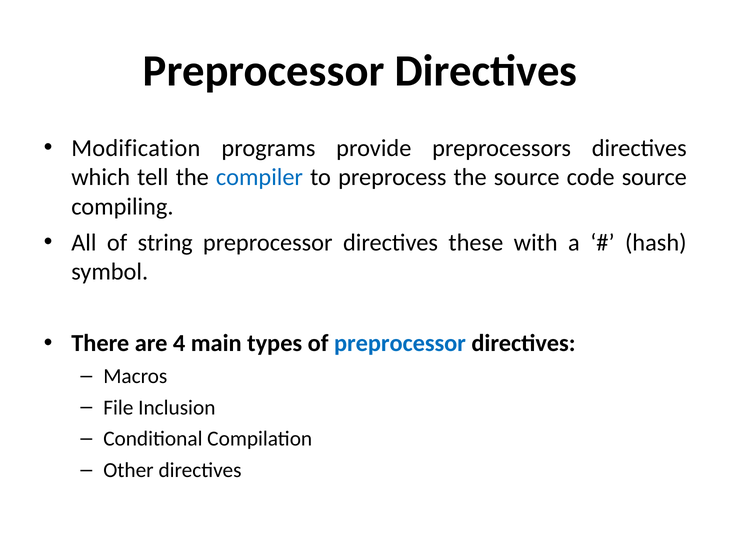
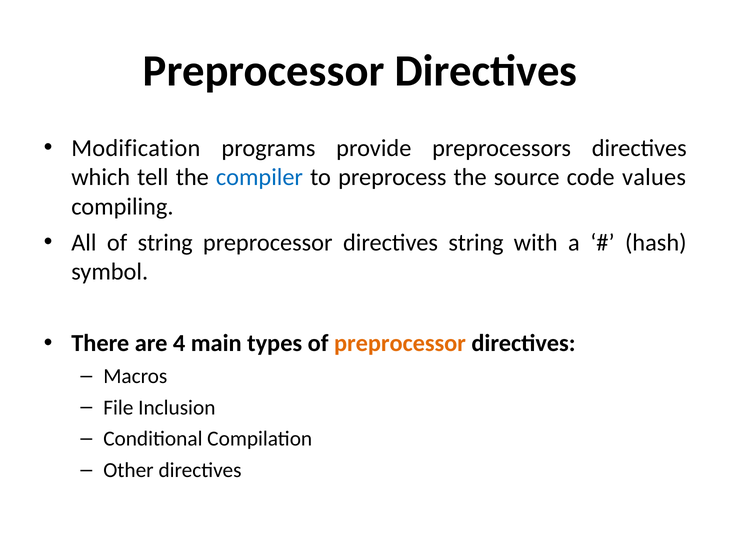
code source: source -> values (654, 177)
directives these: these -> string (476, 242)
preprocessor colour: blue -> orange (400, 343)
